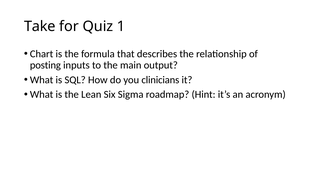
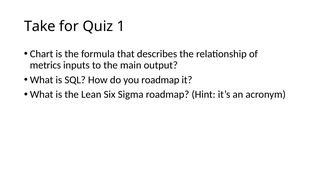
posting: posting -> metrics (45, 65)
you clinicians: clinicians -> roadmap (160, 80)
